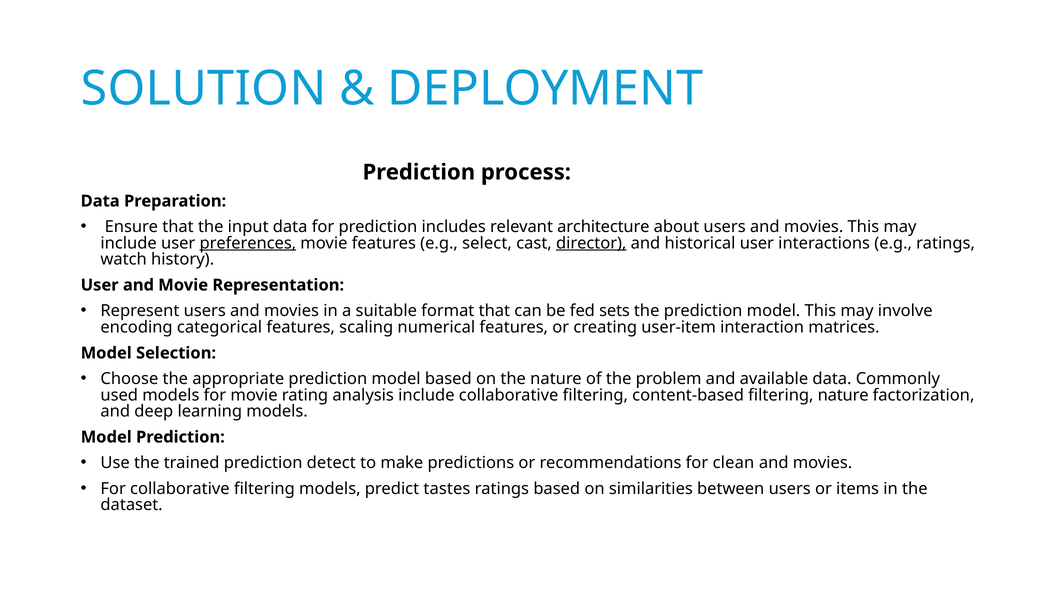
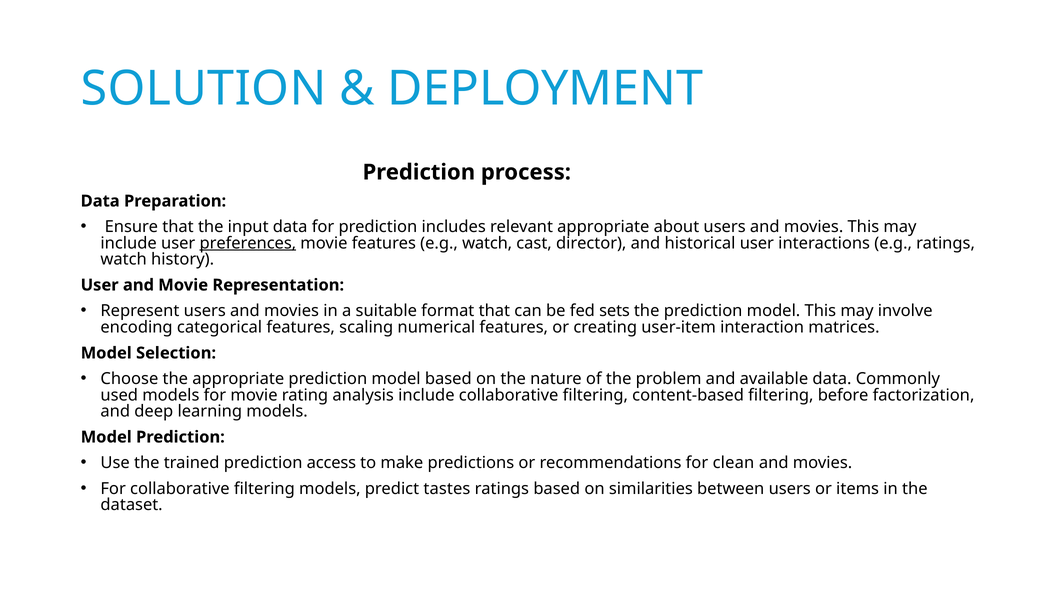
relevant architecture: architecture -> appropriate (603, 227)
e.g select: select -> watch (487, 243)
director underline: present -> none (591, 243)
filtering nature: nature -> before (843, 395)
detect: detect -> access (331, 463)
